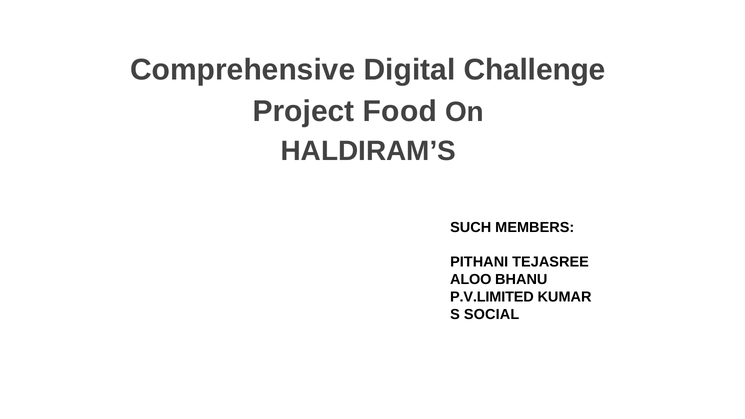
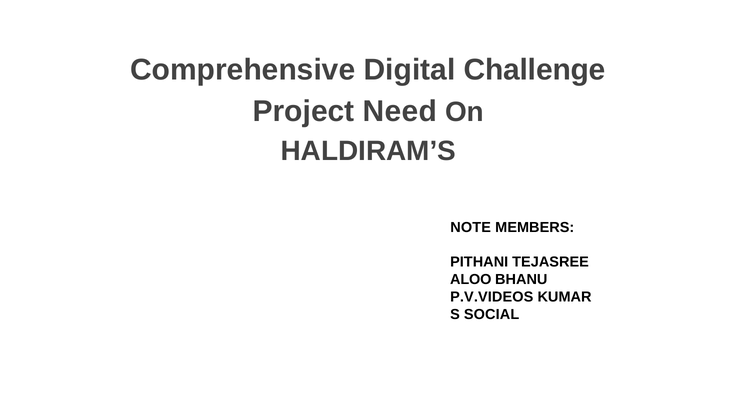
Food: Food -> Need (400, 111)
SUCH: SUCH -> NOTE (471, 227)
P.V.LIMITED: P.V.LIMITED -> P.V.VIDEOS (492, 297)
